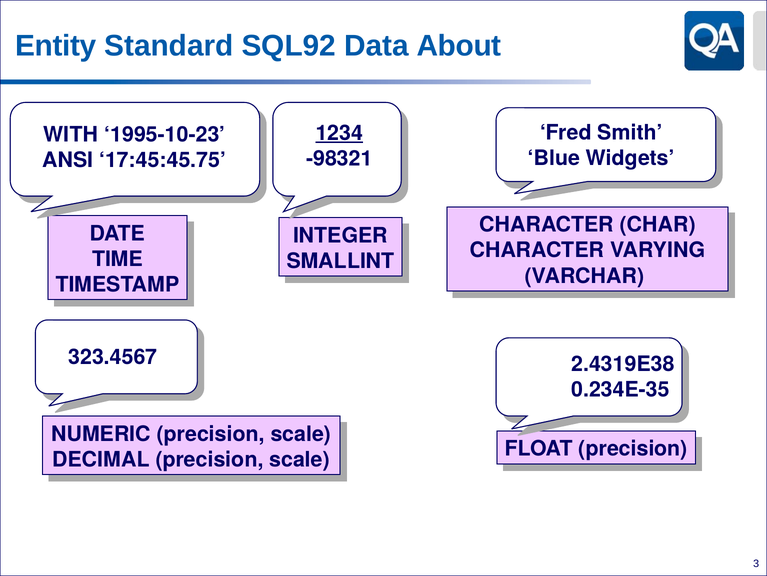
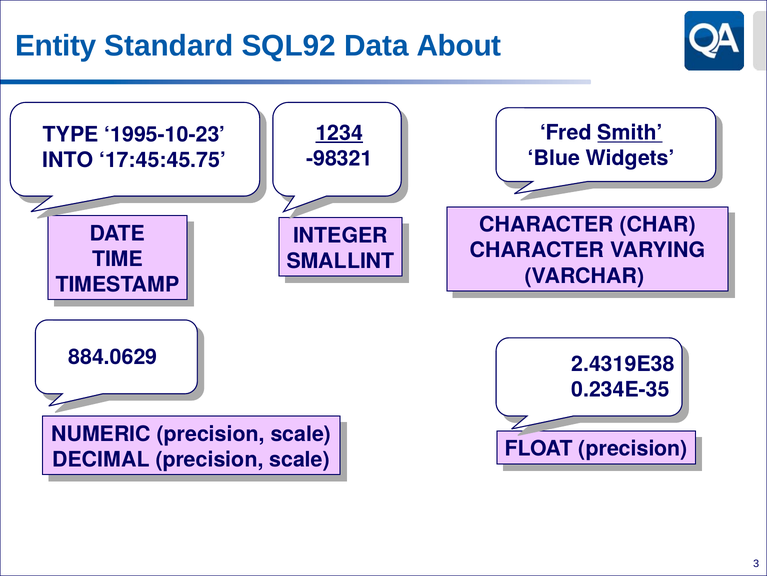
Smith underline: none -> present (630, 133)
WITH: WITH -> TYPE (71, 135)
ANSI: ANSI -> INTO (68, 160)
323.4567: 323.4567 -> 884.0629 (113, 357)
